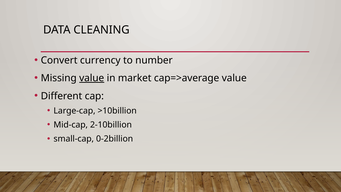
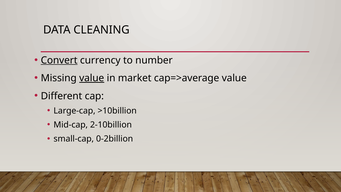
Convert underline: none -> present (59, 60)
